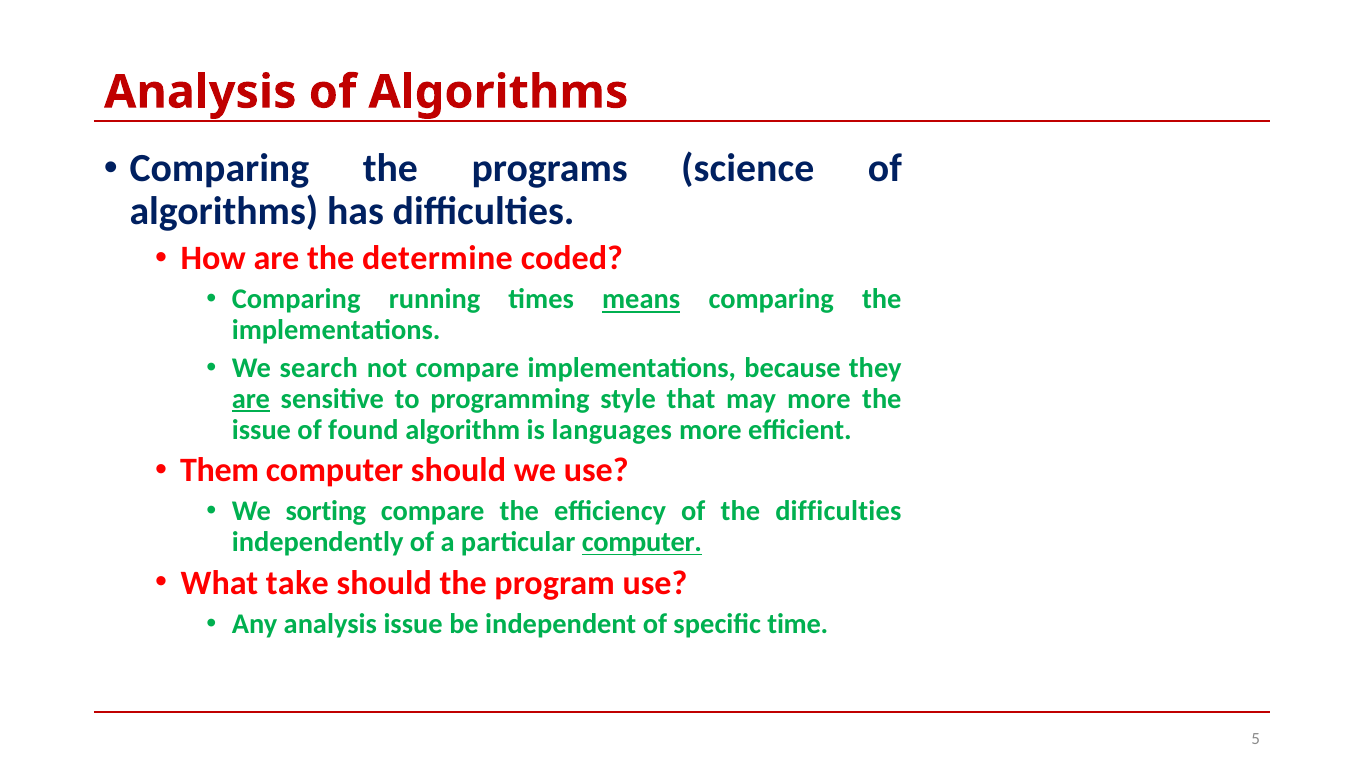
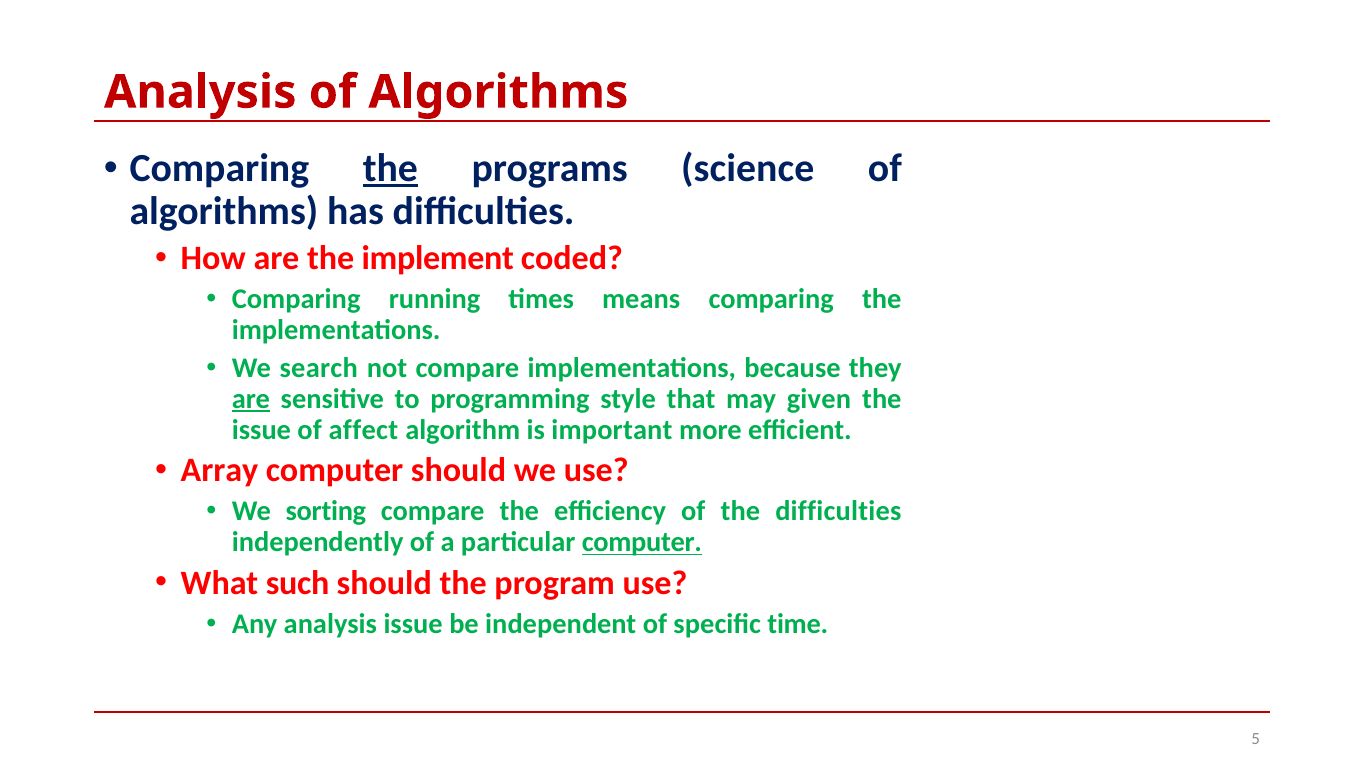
the underline: none -> present (390, 168)
determine: determine -> implement (438, 258)
means underline: present -> none (641, 299)
may more: more -> given (819, 398)
found: found -> affect (363, 429)
languages: languages -> important (612, 429)
Them: Them -> Array (219, 470)
take: take -> such (298, 582)
